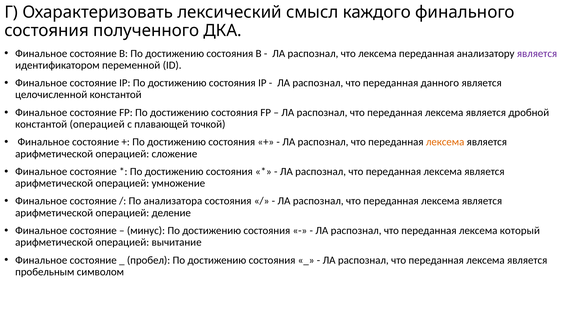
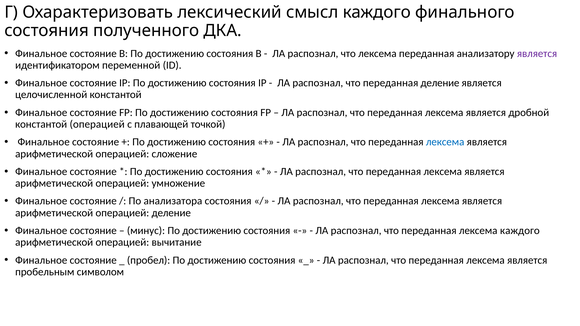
переданная данного: данного -> деление (440, 83)
лексема colour: orange -> blue (445, 142)
лексема который: который -> каждого (520, 231)
